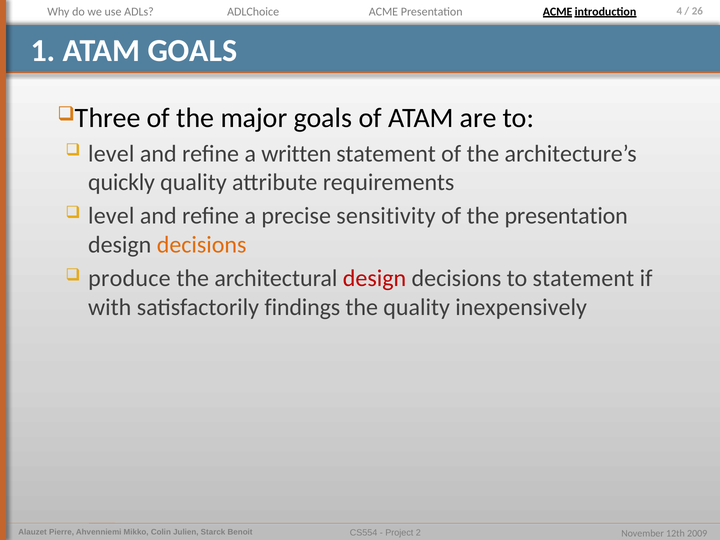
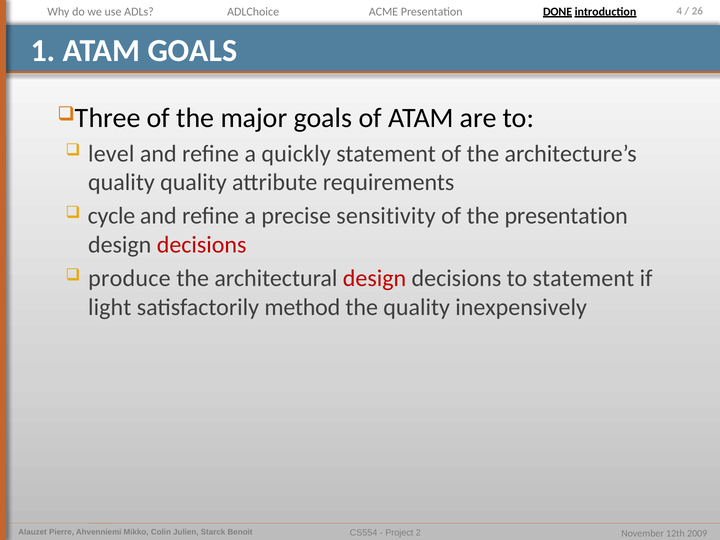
Presentation ACME: ACME -> DONE (558, 12)
written: written -> quickly (296, 154)
quickly: quickly -> quality (121, 182)
level: level -> cycle (111, 216)
decisions colour: orange -> red (202, 245)
with: with -> light (110, 307)
findings: findings -> method (302, 307)
